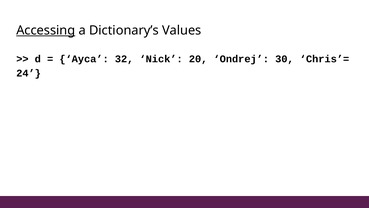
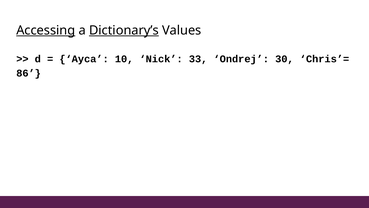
Dictionary’s underline: none -> present (124, 30)
32: 32 -> 10 (124, 59)
20: 20 -> 33 (198, 59)
24: 24 -> 86 (29, 73)
